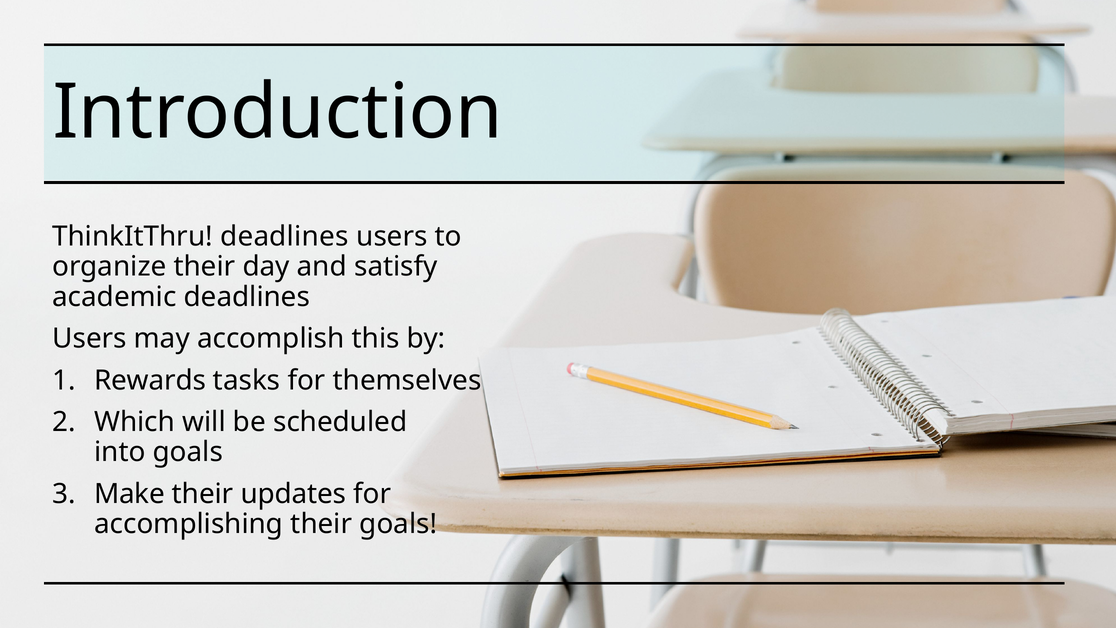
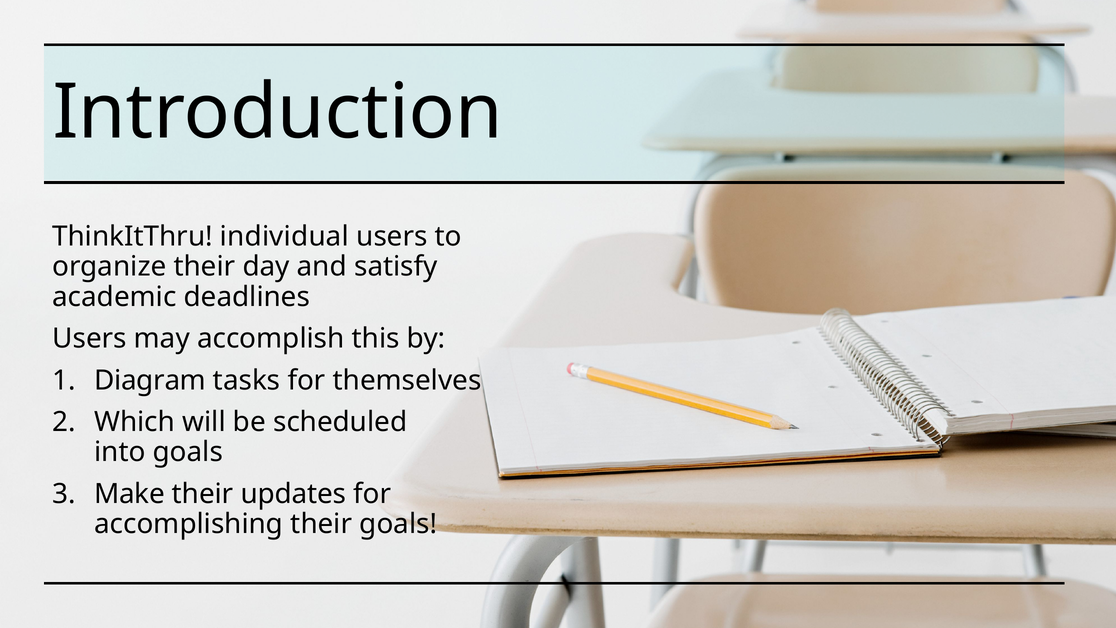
ThinkItThru deadlines: deadlines -> individual (284, 236)
Rewards: Rewards -> Diagram (150, 380)
